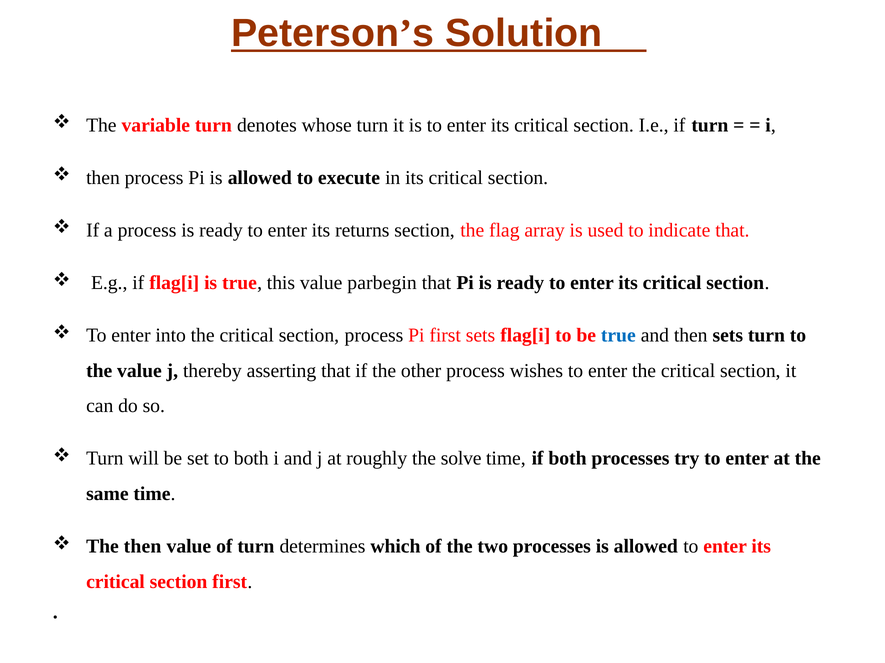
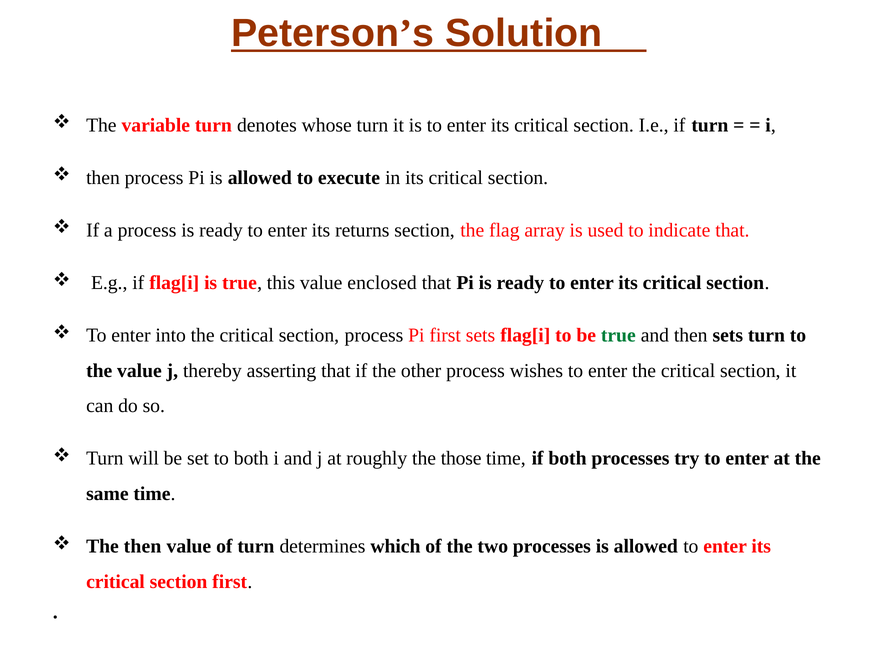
parbegin: parbegin -> enclosed (382, 283)
true colour: blue -> green (618, 336)
solve: solve -> those (461, 459)
